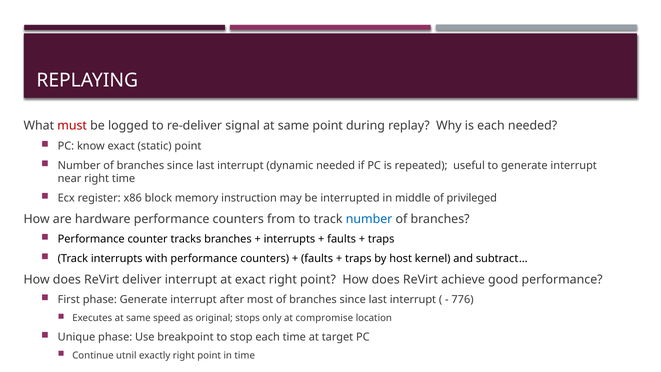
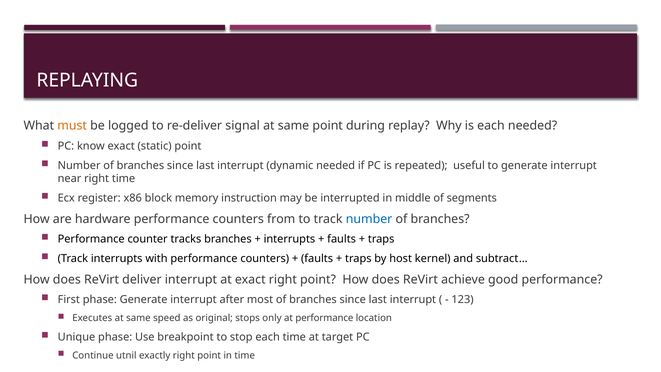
must colour: red -> orange (72, 126)
privileged: privileged -> segments (472, 198)
776: 776 -> 123 (463, 300)
at compromise: compromise -> performance (324, 318)
